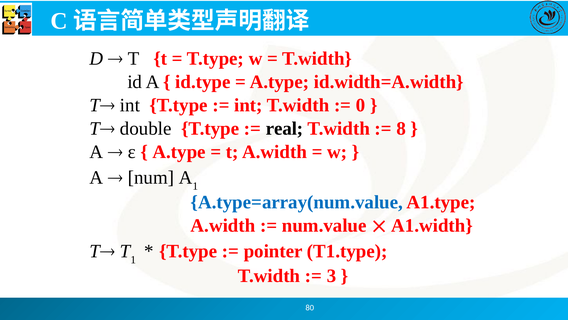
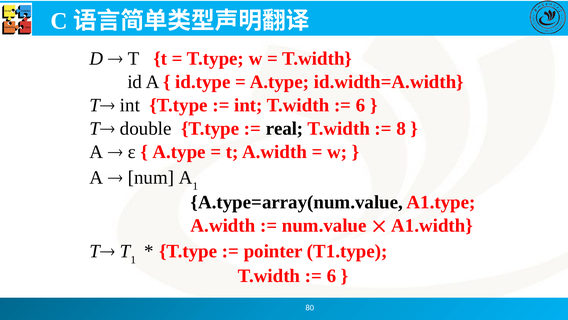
0: 0 -> 6 (361, 105)
A.type=array(num.value colour: blue -> black (297, 202)
3: 3 -> 6 (331, 275)
